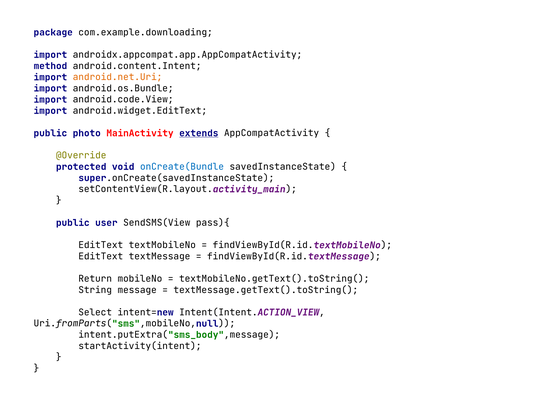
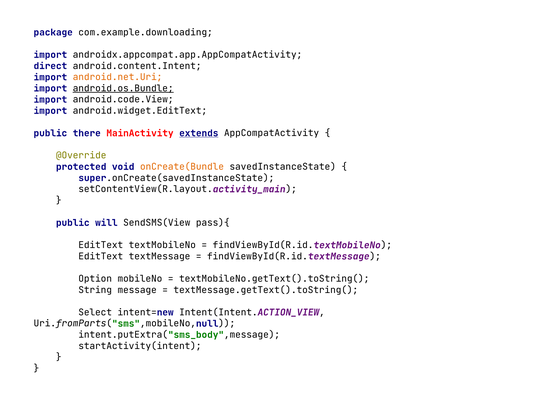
method: method -> direct (50, 66)
android.os.Bundle underline: none -> present (123, 88)
photo: photo -> there (87, 133)
onCreate(Bundle colour: blue -> orange (182, 167)
user: user -> will (106, 223)
Return: Return -> Option (95, 279)
